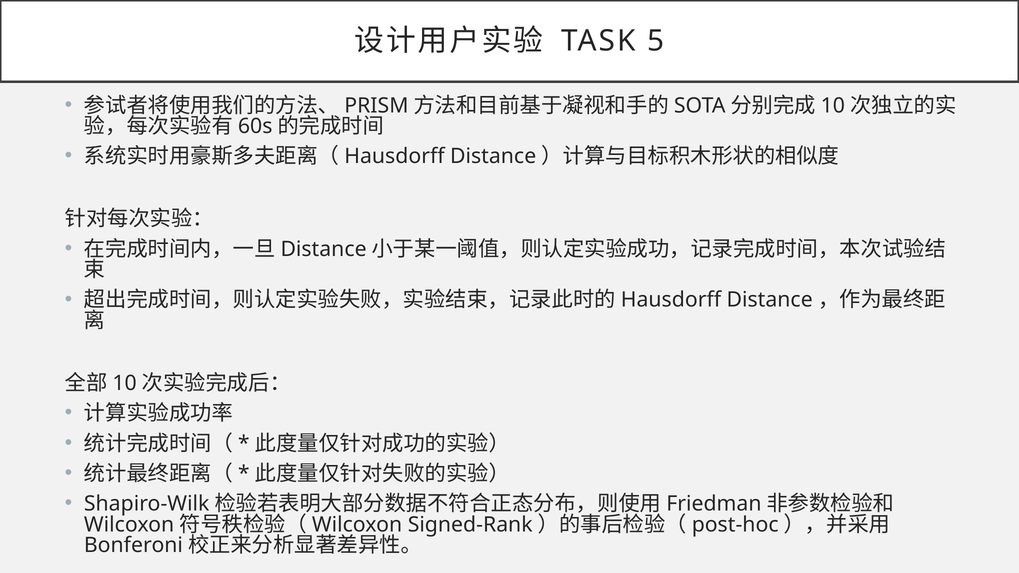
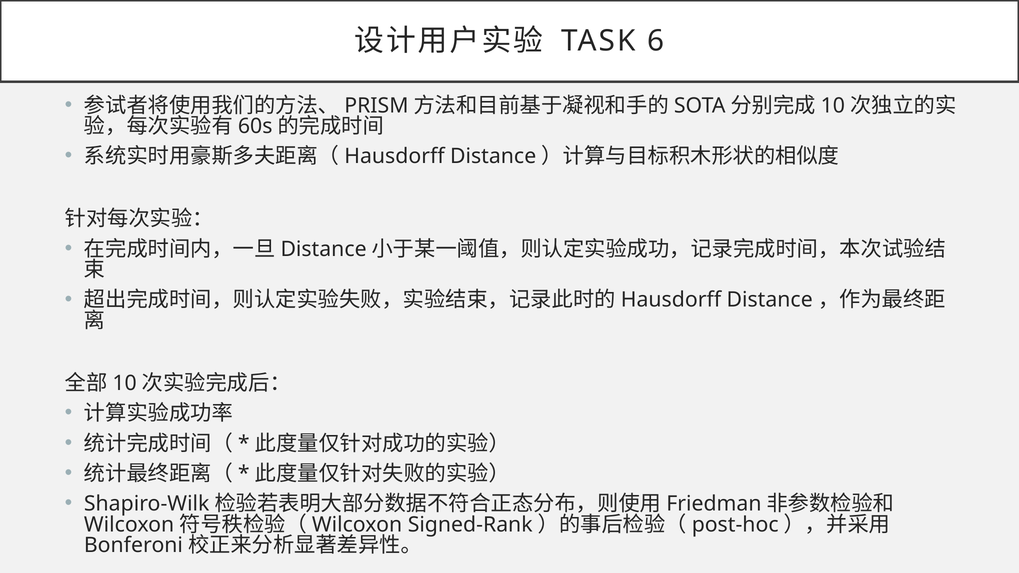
5: 5 -> 6 (656, 41)
